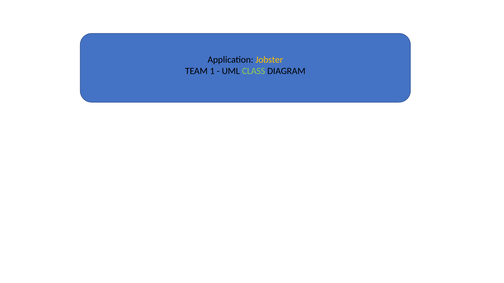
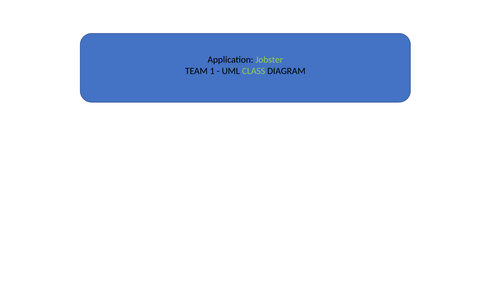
Jobster colour: yellow -> light green (269, 60)
